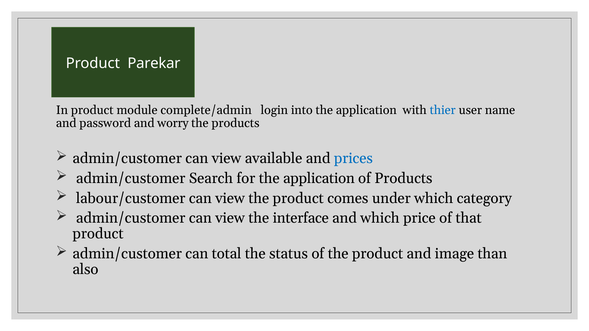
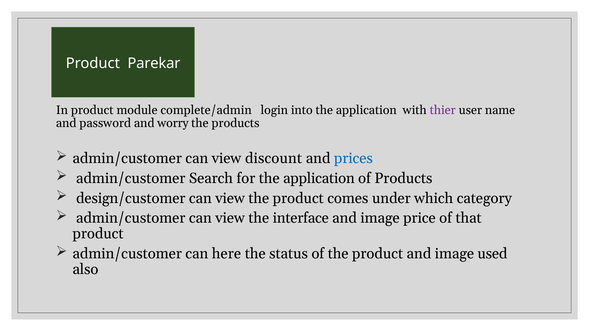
thier colour: blue -> purple (443, 110)
available: available -> discount (273, 158)
labour/customer: labour/customer -> design/customer (131, 198)
which: which -> image (380, 218)
total: total -> here (226, 254)
than: than -> used (492, 254)
